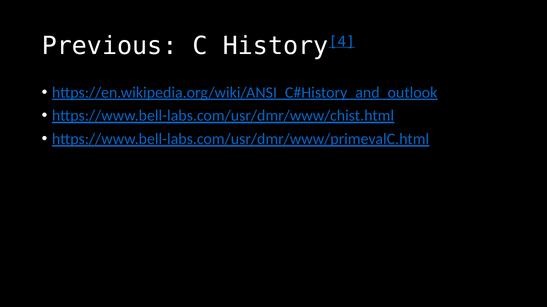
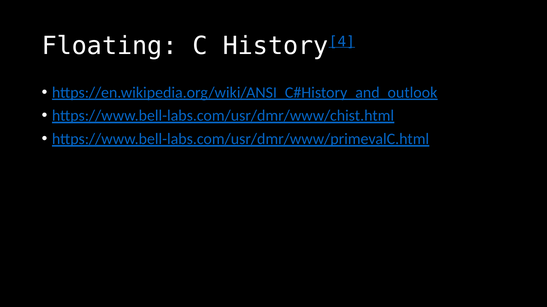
Previous: Previous -> Floating (110, 46)
